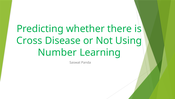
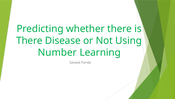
Cross: Cross -> There (29, 40)
